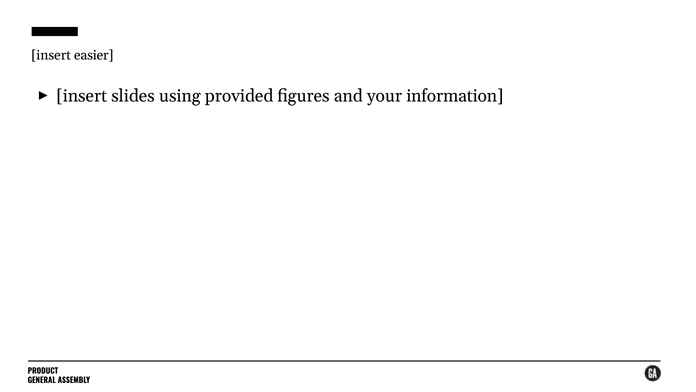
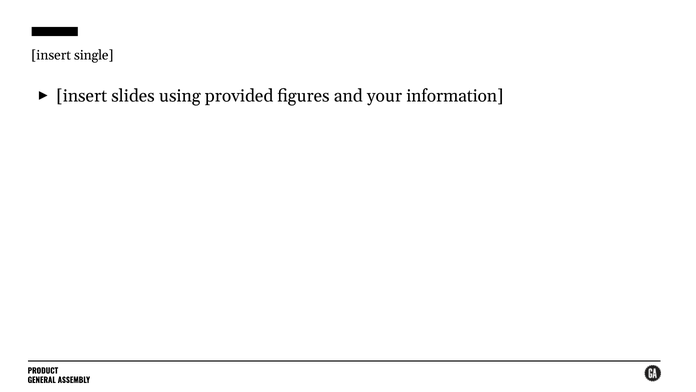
easier: easier -> single (94, 55)
